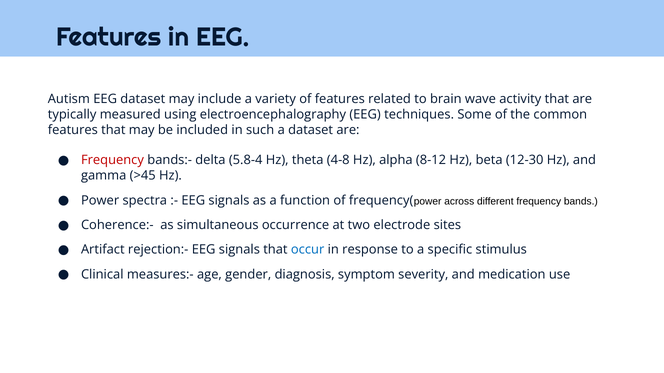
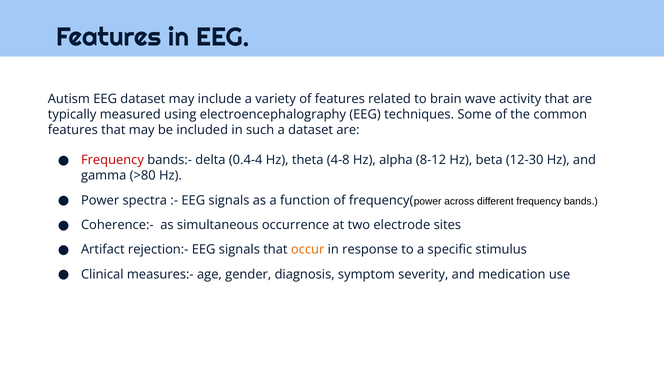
5.8-4: 5.8-4 -> 0.4-4 (246, 160)
>45: >45 -> >80 (143, 176)
occur colour: blue -> orange (308, 250)
